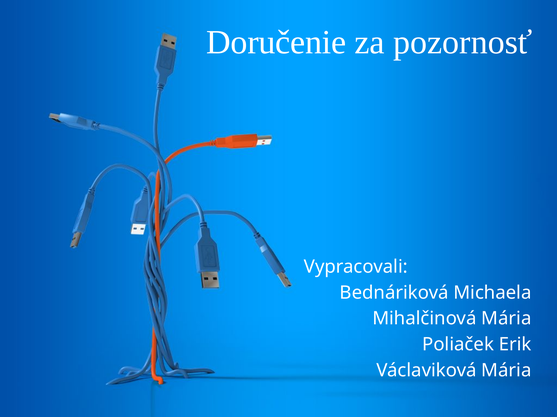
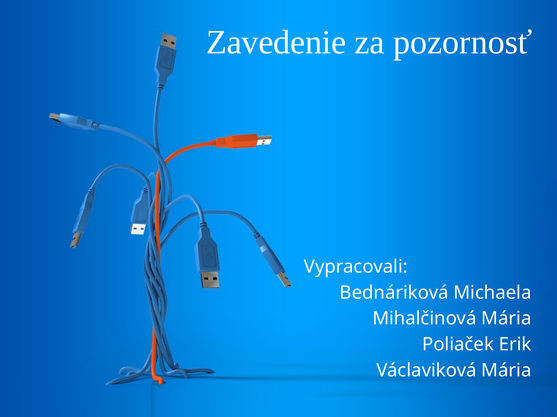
Doručenie: Doručenie -> Zavedenie (276, 42)
